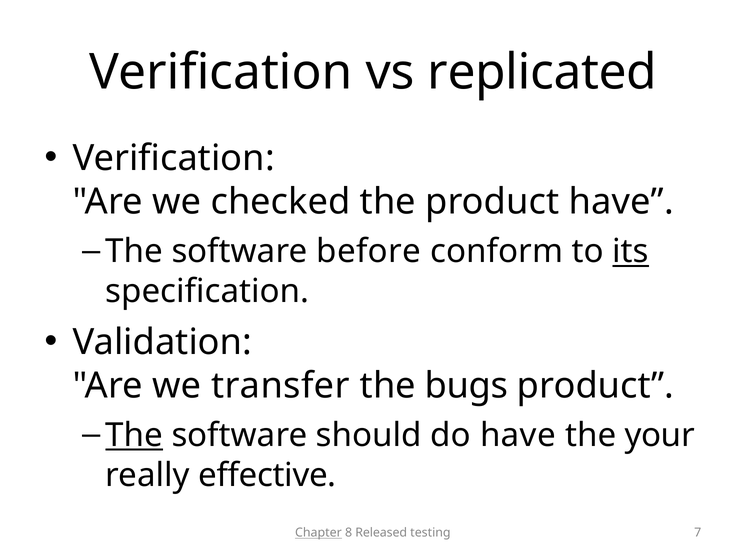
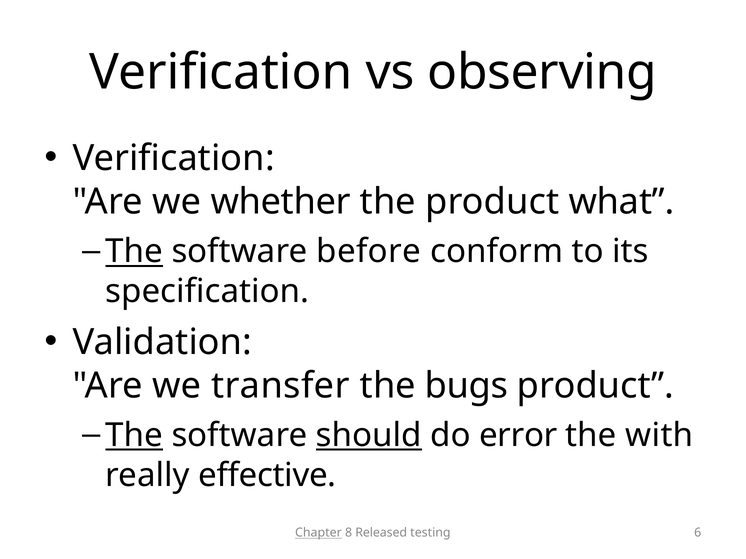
replicated: replicated -> observing (542, 72)
checked: checked -> whether (281, 202)
product have: have -> what (621, 202)
The underline: none -> present (134, 252)
its underline: present -> none (631, 252)
should underline: none -> present (369, 436)
do have: have -> error (518, 436)
your: your -> with (659, 436)
7: 7 -> 6 (698, 533)
